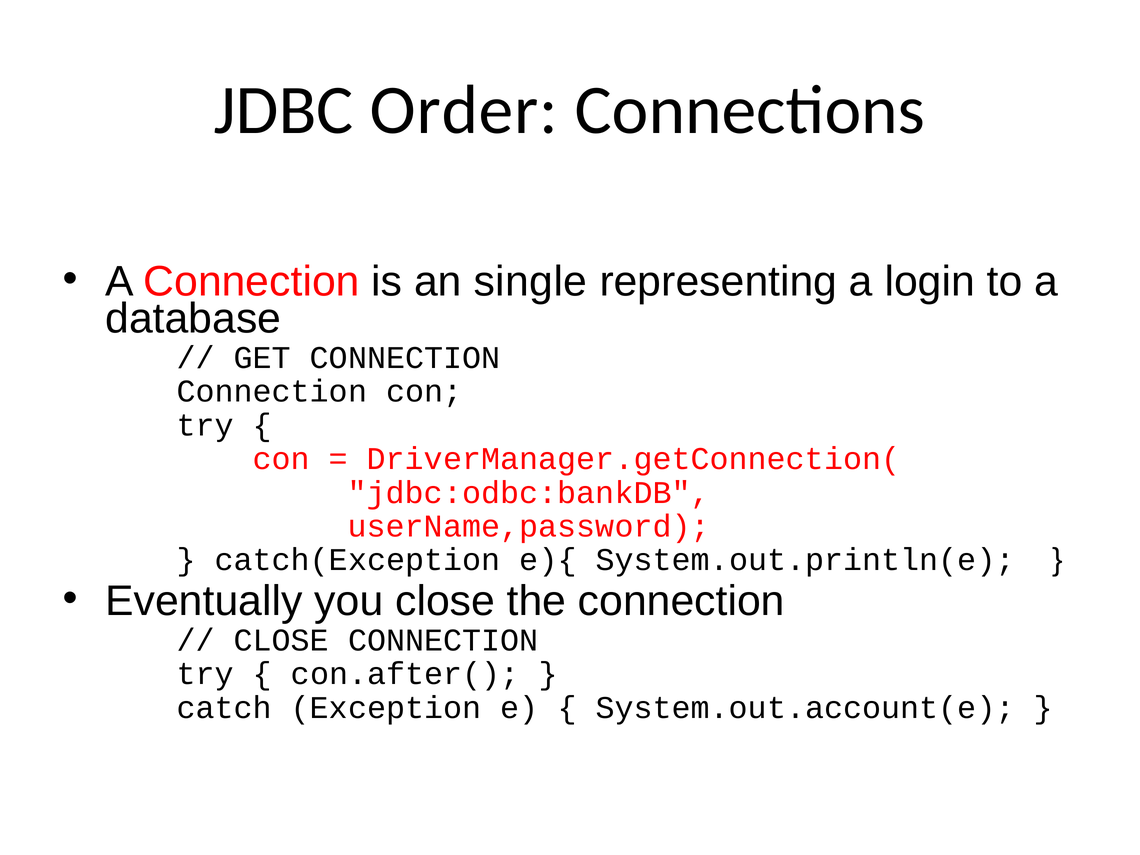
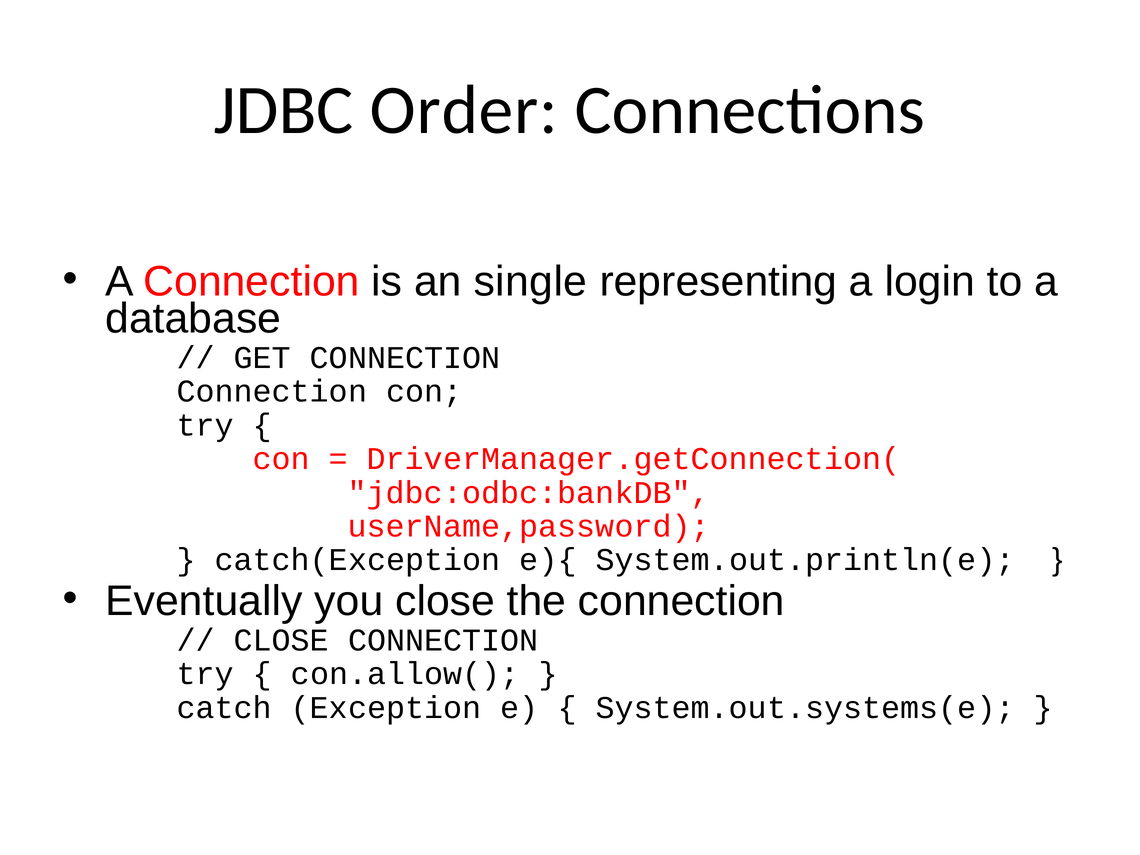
con.after(: con.after( -> con.allow( (405, 674)
System.out.account(e: System.out.account(e -> System.out.systems(e (805, 708)
